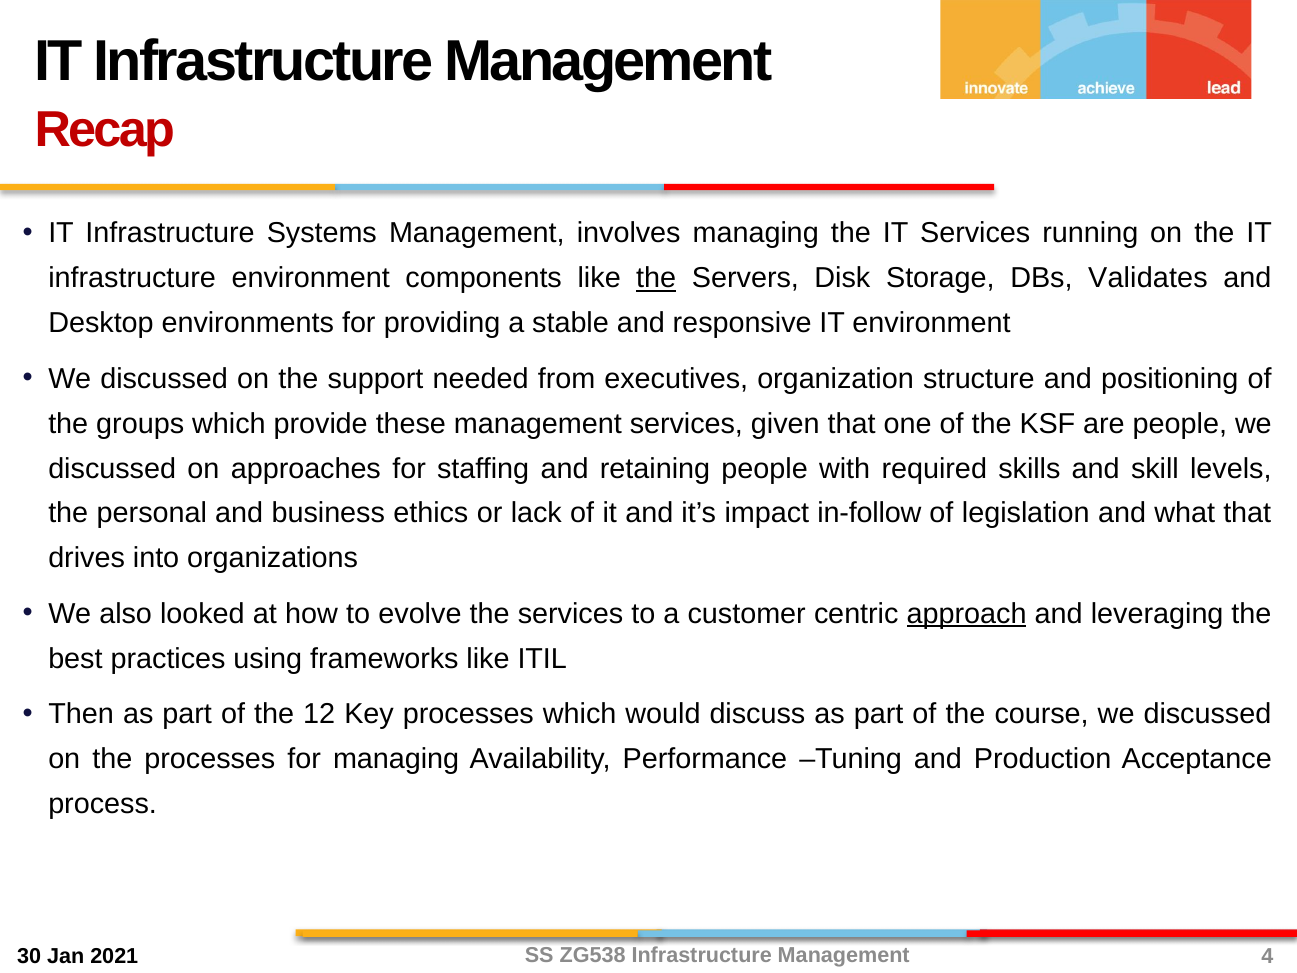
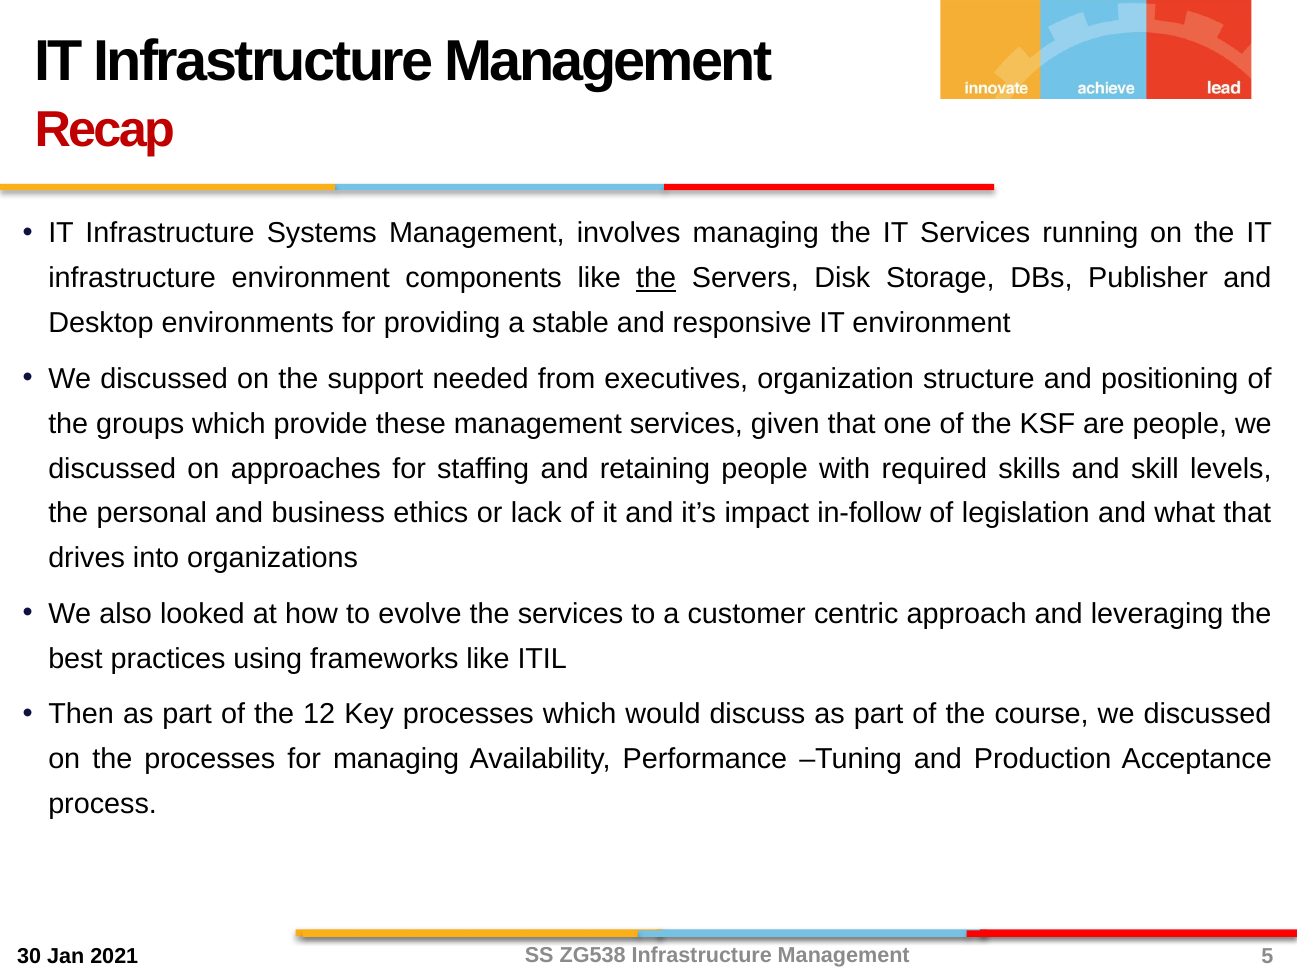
Validates: Validates -> Publisher (1148, 278)
approach underline: present -> none (967, 614)
4: 4 -> 5 (1267, 956)
